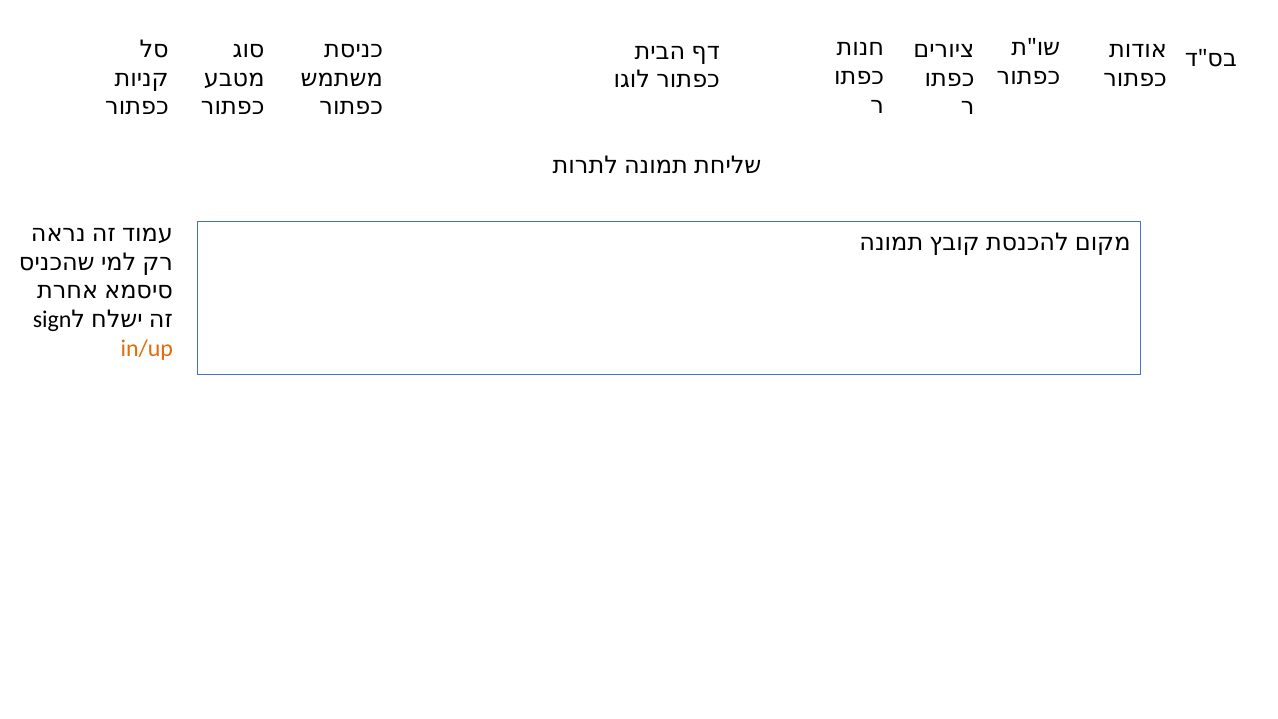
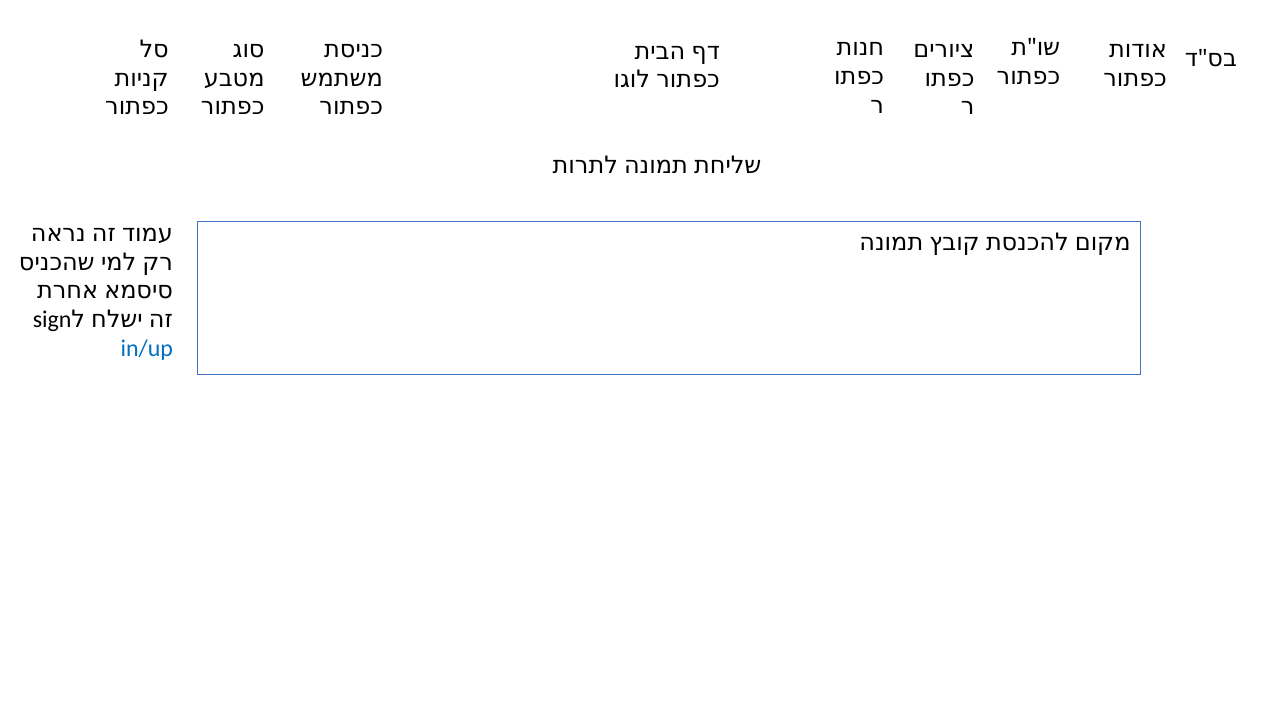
in/up colour: orange -> blue (147, 349)
